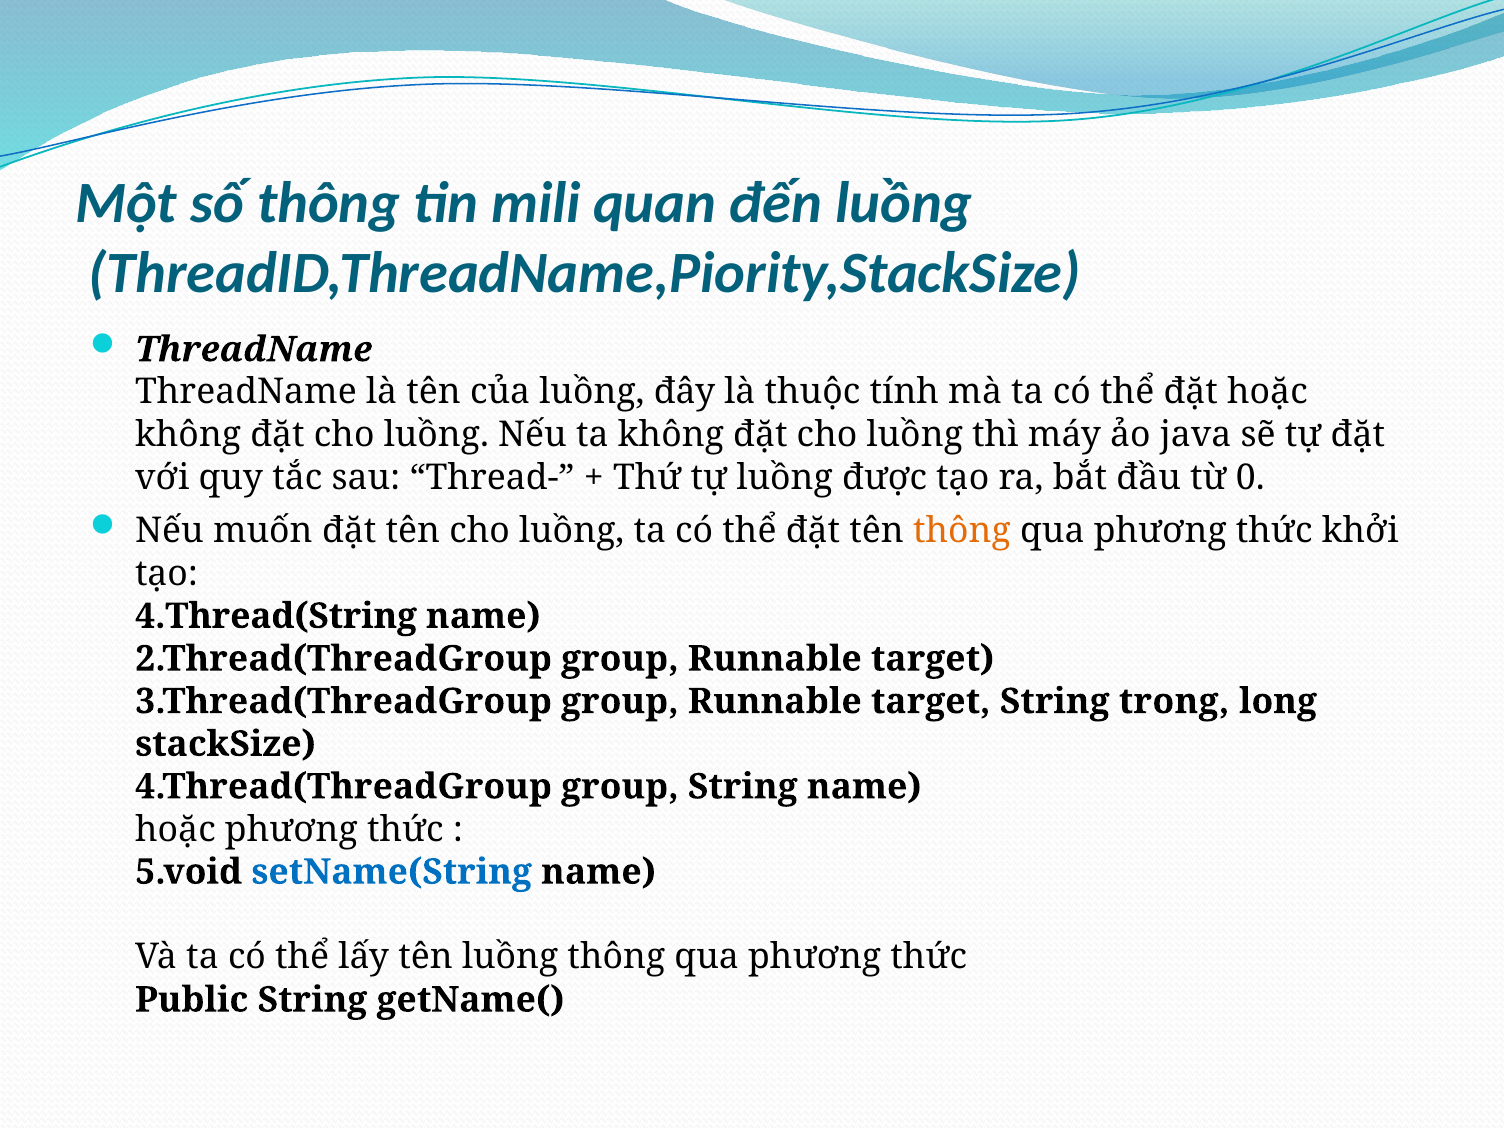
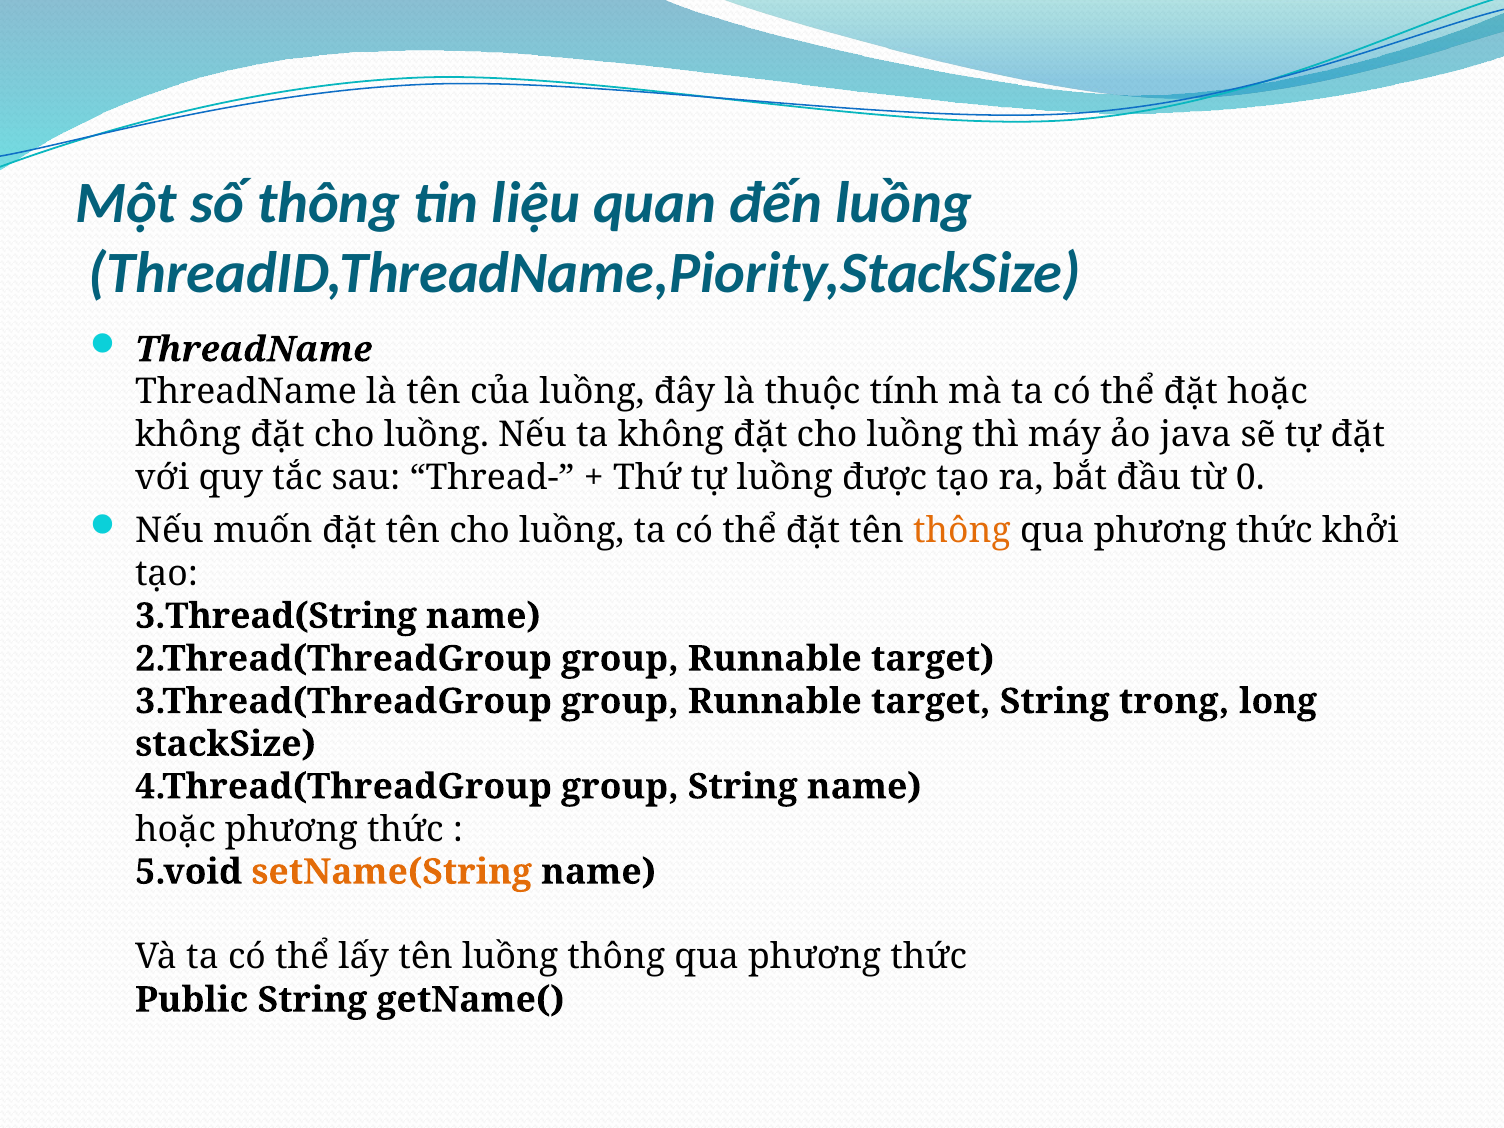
mili: mili -> liệu (536, 203)
4.Thread(String: 4.Thread(String -> 3.Thread(String (276, 616)
setName(String colour: blue -> orange (392, 872)
